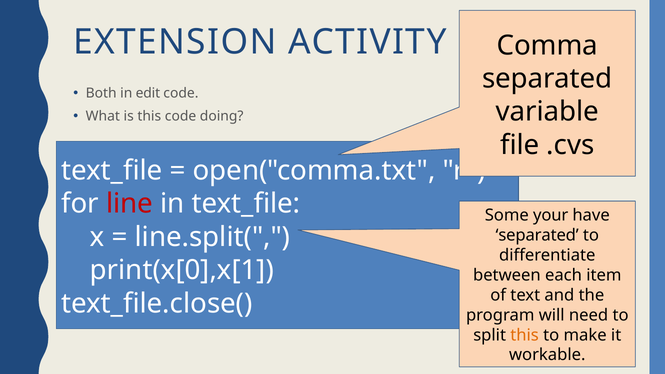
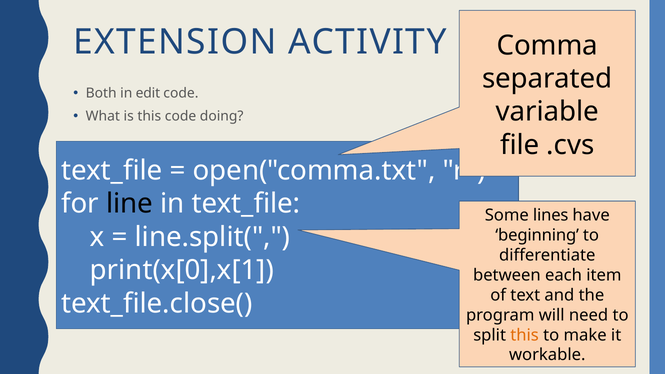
line colour: red -> black (130, 204)
your: your -> lines (551, 215)
separated: separated -> beginning (537, 235)
